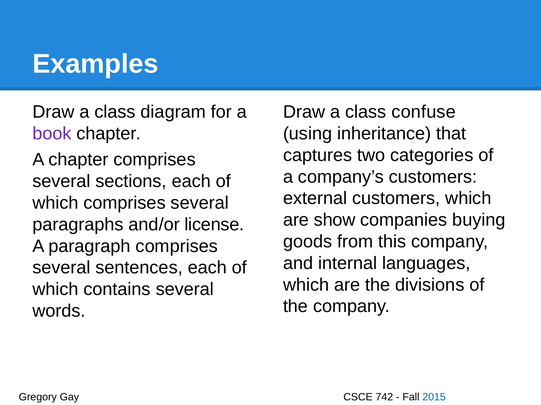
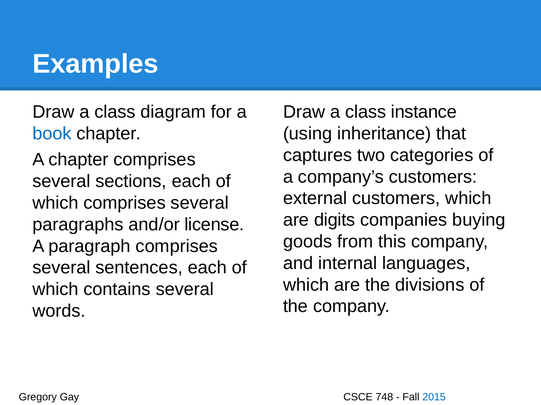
confuse: confuse -> instance (424, 112)
book colour: purple -> blue (52, 134)
show: show -> digits (335, 220)
742: 742 -> 748 (384, 398)
